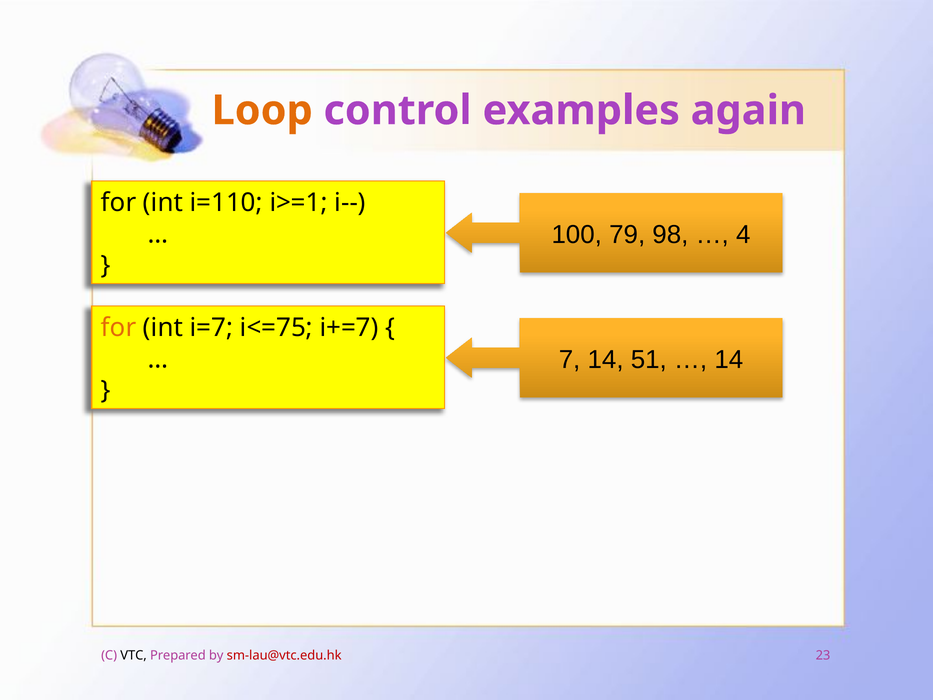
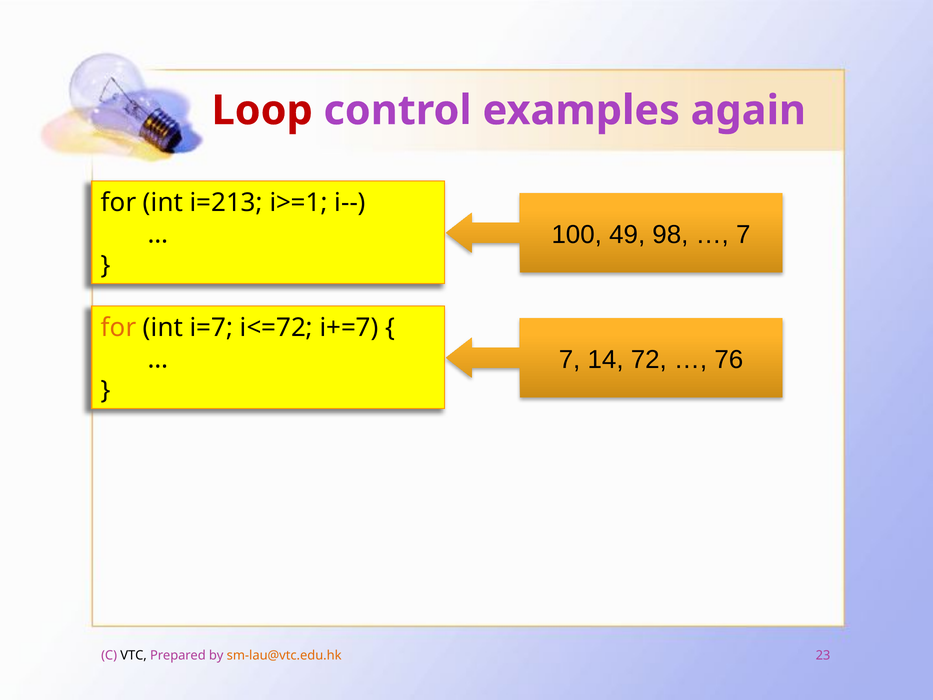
Loop colour: orange -> red (262, 111)
i=110: i=110 -> i=213 (226, 203)
79: 79 -> 49 (627, 235)
4: 4 -> 7 (743, 235)
i<=75: i<=75 -> i<=72 (276, 328)
51: 51 -> 72 (649, 359)
14: 14 -> 76 (729, 359)
sm-lau@vtc.edu.hk colour: red -> orange (284, 655)
